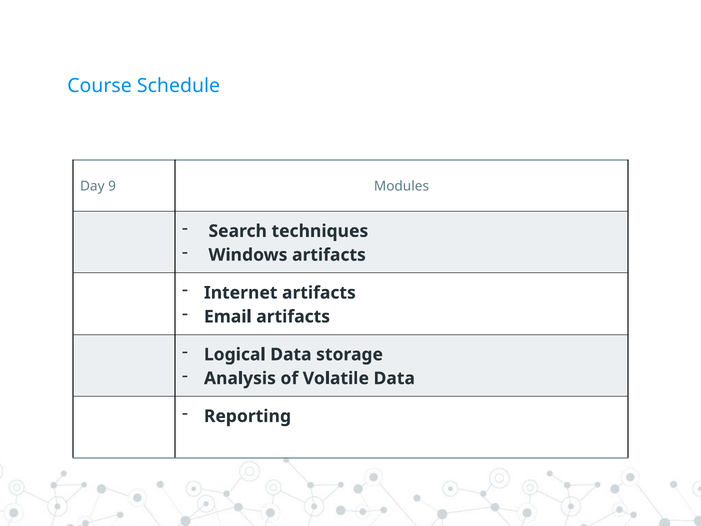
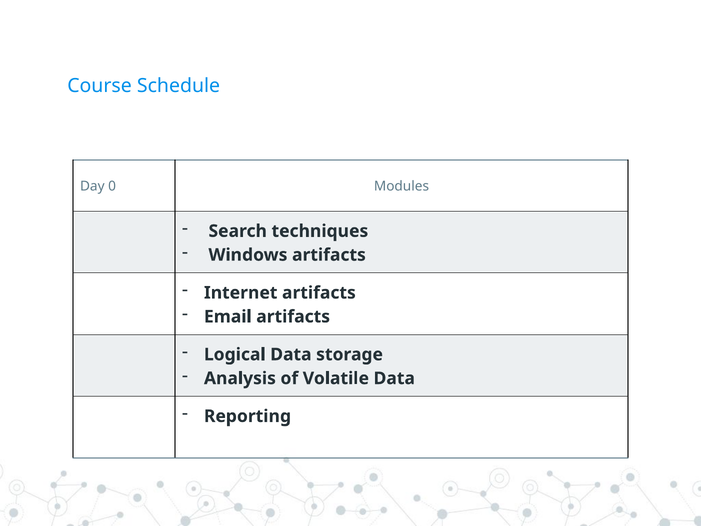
9: 9 -> 0 (112, 186)
